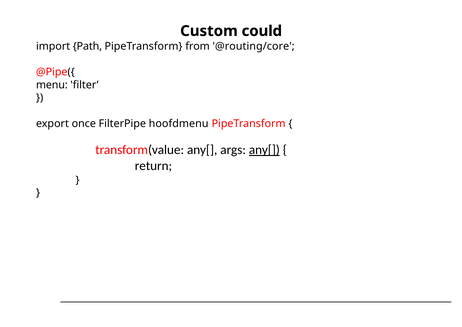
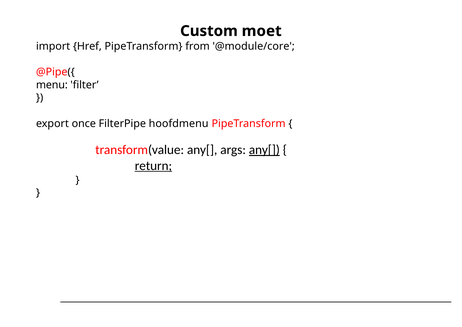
could: could -> moet (262, 31)
Path: Path -> Href (87, 46)
@routing/core: @routing/core -> @module/core (254, 46)
return underline: none -> present (153, 166)
